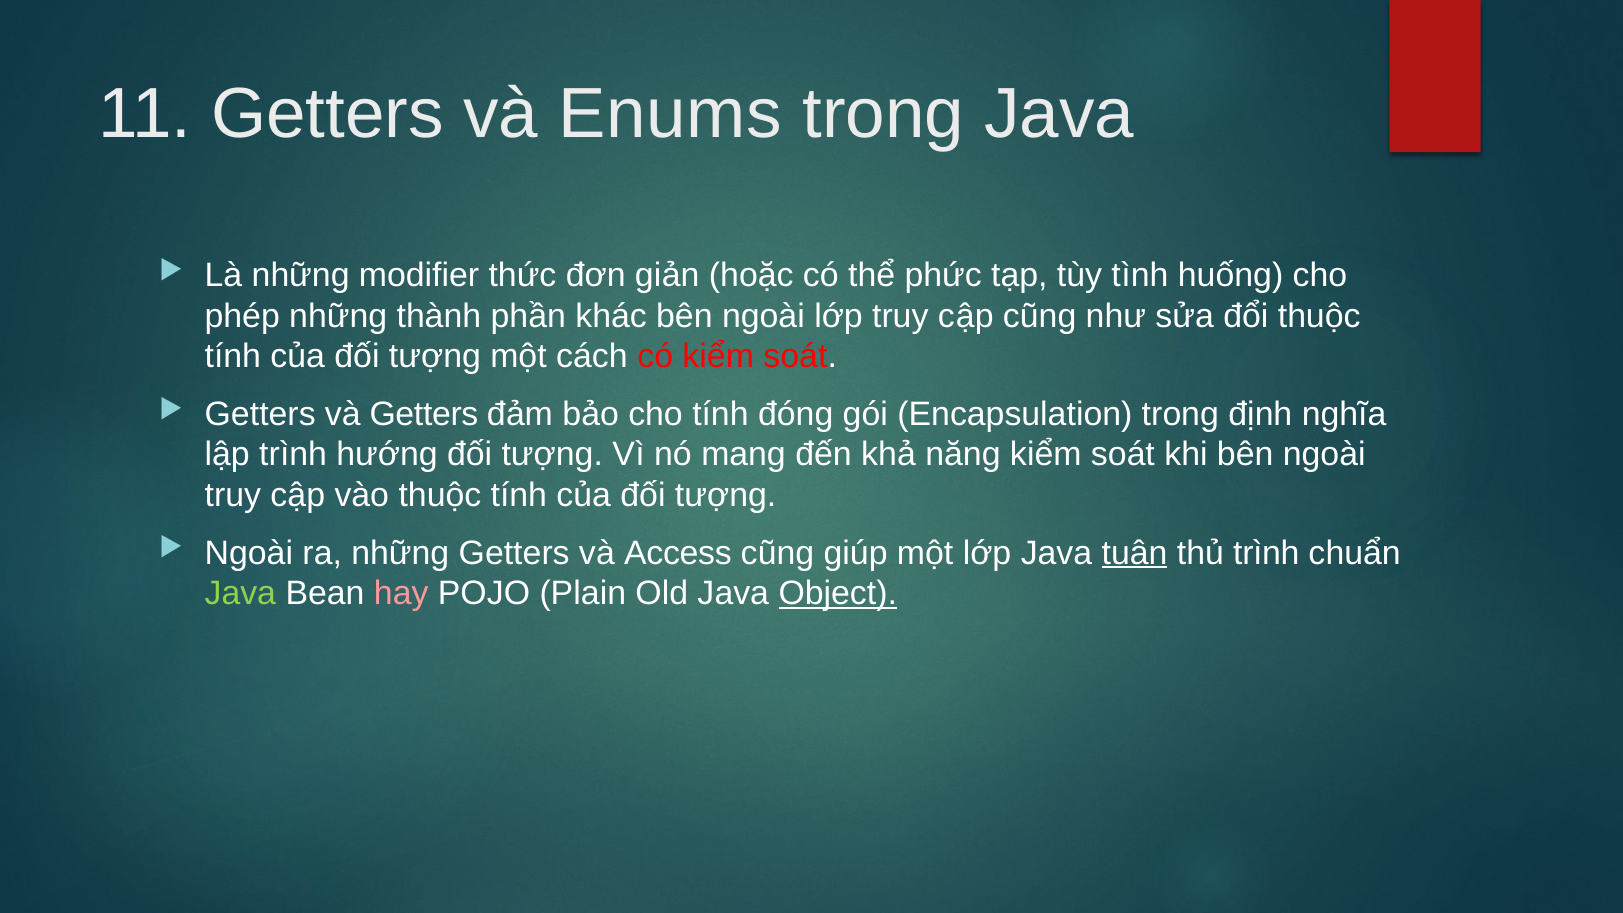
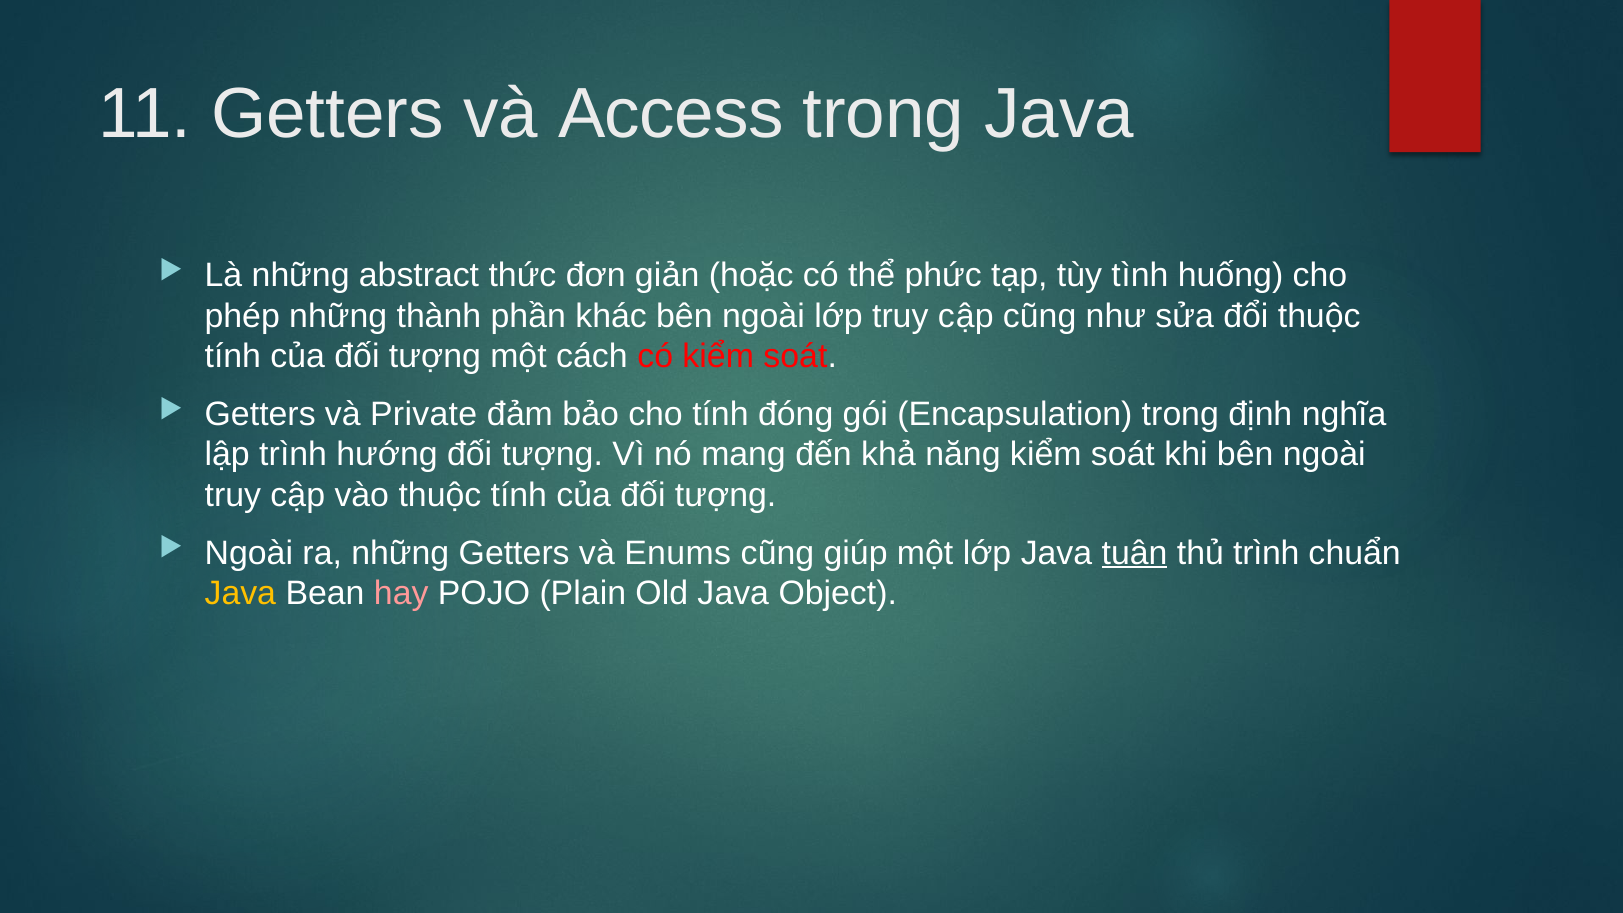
Enums: Enums -> Access (671, 114)
modifier: modifier -> abstract (419, 275)
và Getters: Getters -> Private (424, 414)
Access: Access -> Enums (678, 553)
Java colour: light green -> yellow (240, 593)
Object underline: present -> none (838, 593)
